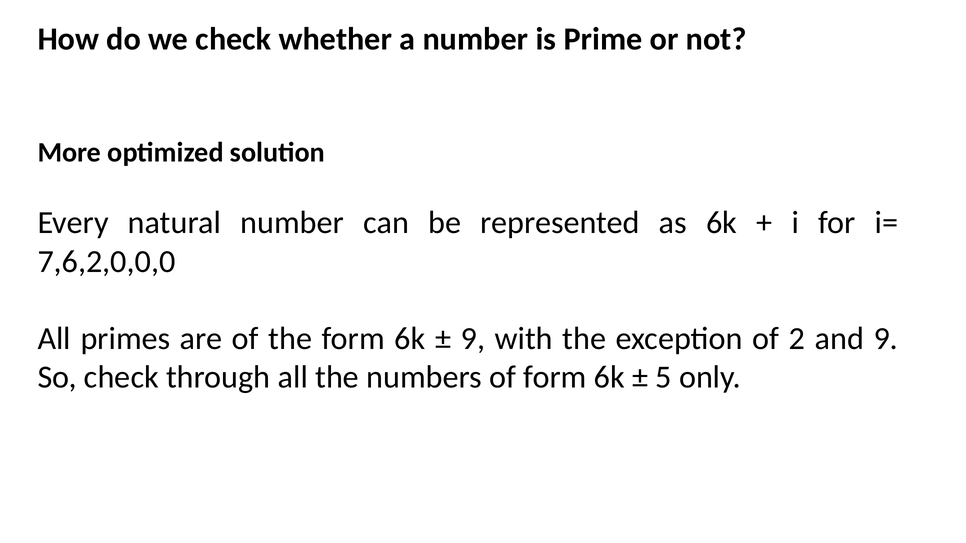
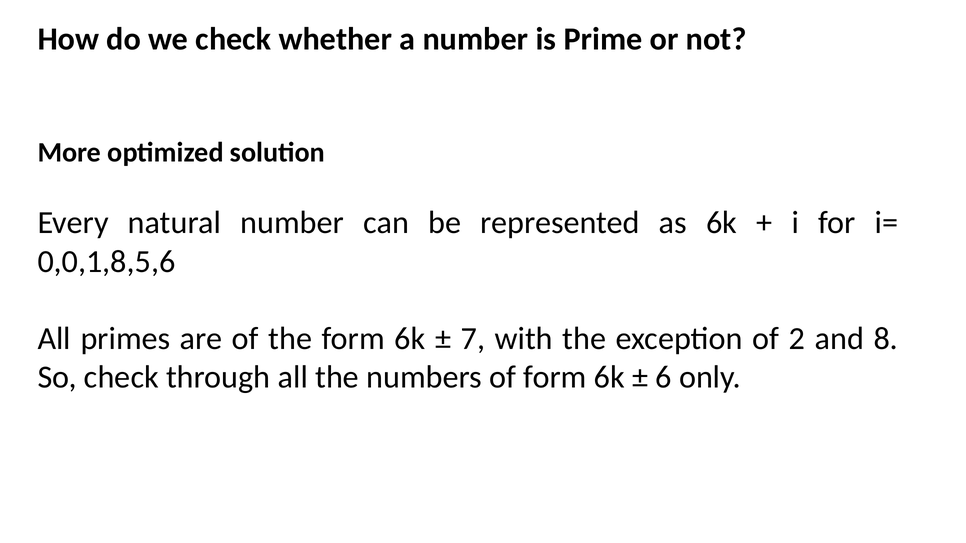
7,6,2,0,0,0: 7,6,2,0,0,0 -> 0,0,1,8,5,6 (106, 262)
9: 9 -> 7 (473, 339)
and 9: 9 -> 8 (886, 339)
5: 5 -> 6 (664, 378)
